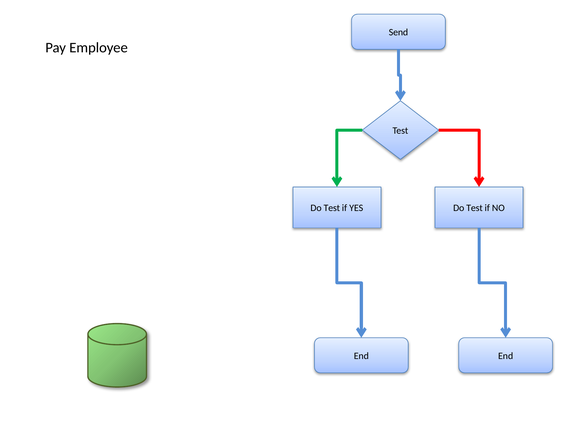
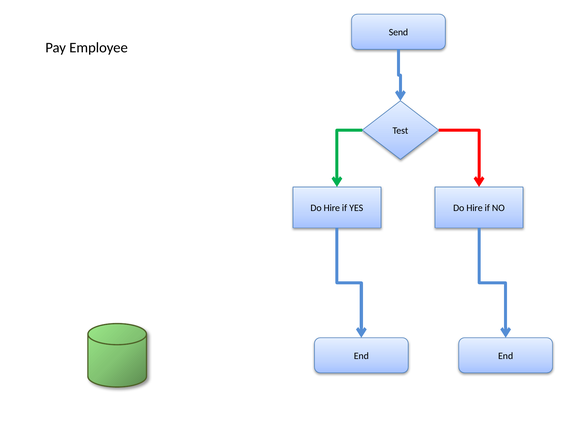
Test: Test -> Hire (332, 208)
Test: Test -> Hire (475, 208)
